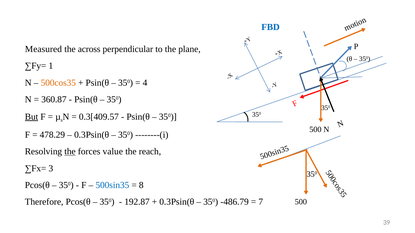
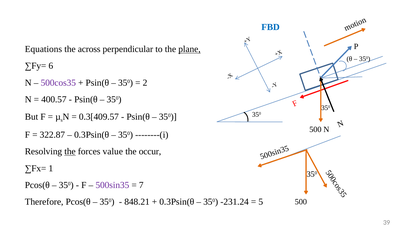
Measured: Measured -> Equations (43, 49)
plane underline: none -> present (189, 49)
1: 1 -> 6 (51, 66)
500cos35 colour: orange -> purple (58, 83)
4: 4 -> 2 (145, 83)
360.87: 360.87 -> 400.57 (54, 100)
But underline: present -> none (32, 117)
478.29: 478.29 -> 322.87 (52, 135)
reach: reach -> occur (150, 152)
∑Fx= 3: 3 -> 1 (51, 169)
500sin35 colour: blue -> purple (112, 185)
8: 8 -> 7 (141, 185)
192.87: 192.87 -> 848.21 (137, 202)
-486.79: -486.79 -> -231.24 (235, 202)
7: 7 -> 5 (261, 202)
